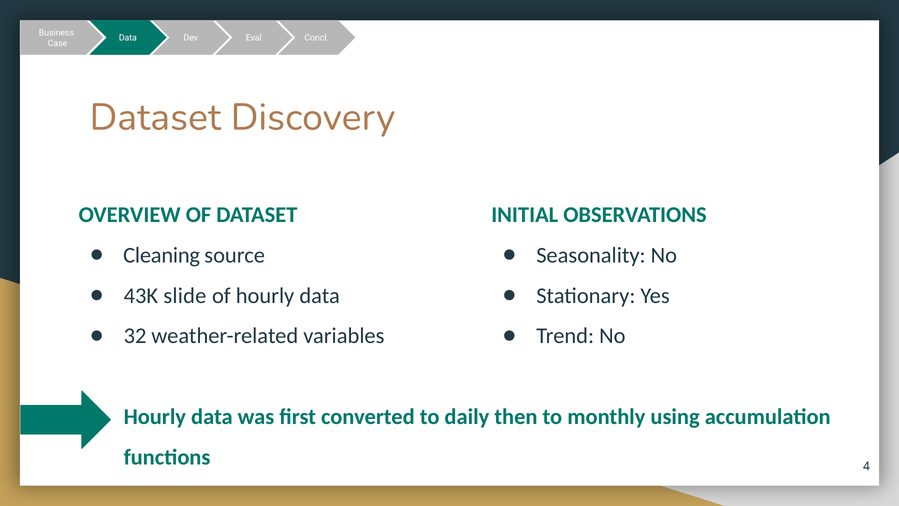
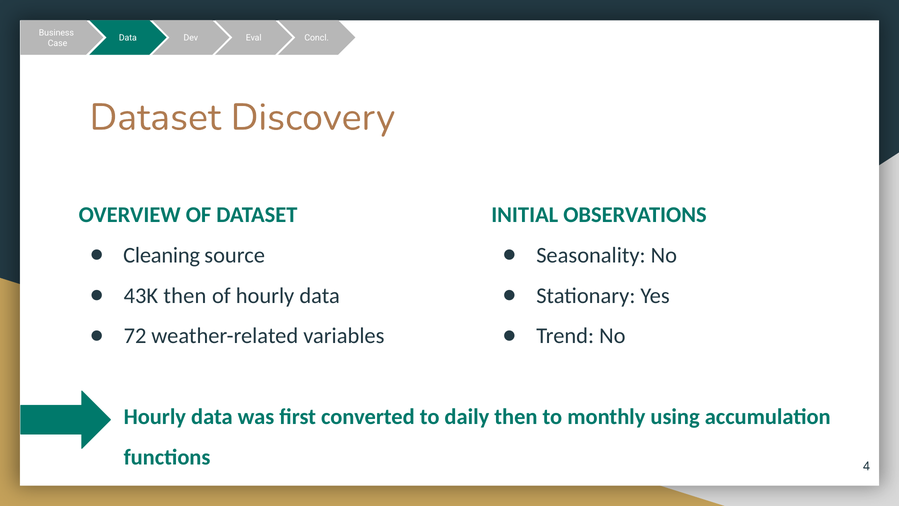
43K slide: slide -> then (185, 295)
32: 32 -> 72 (135, 336)
